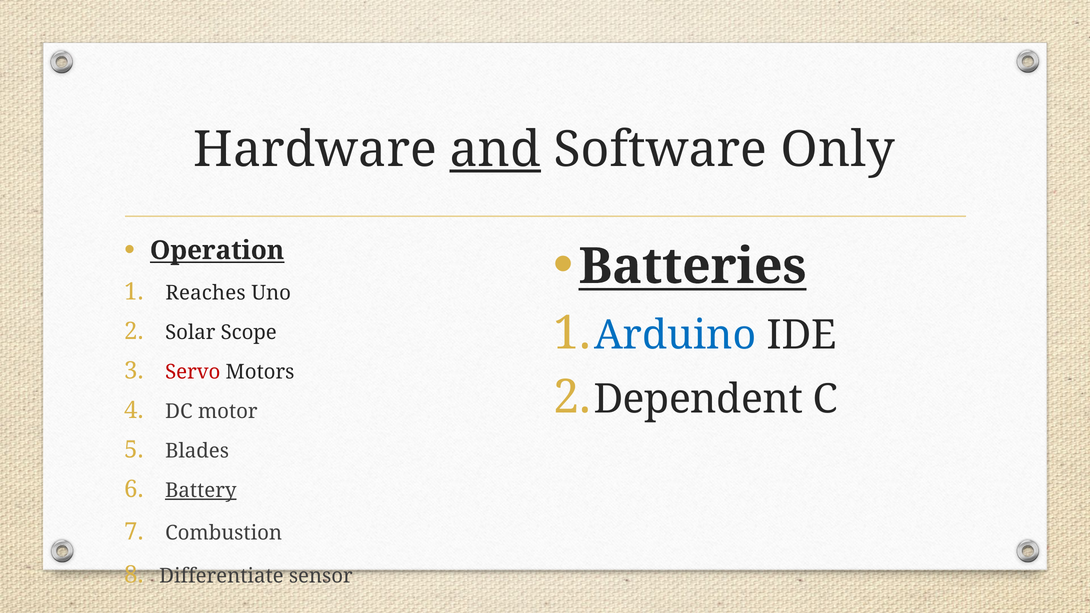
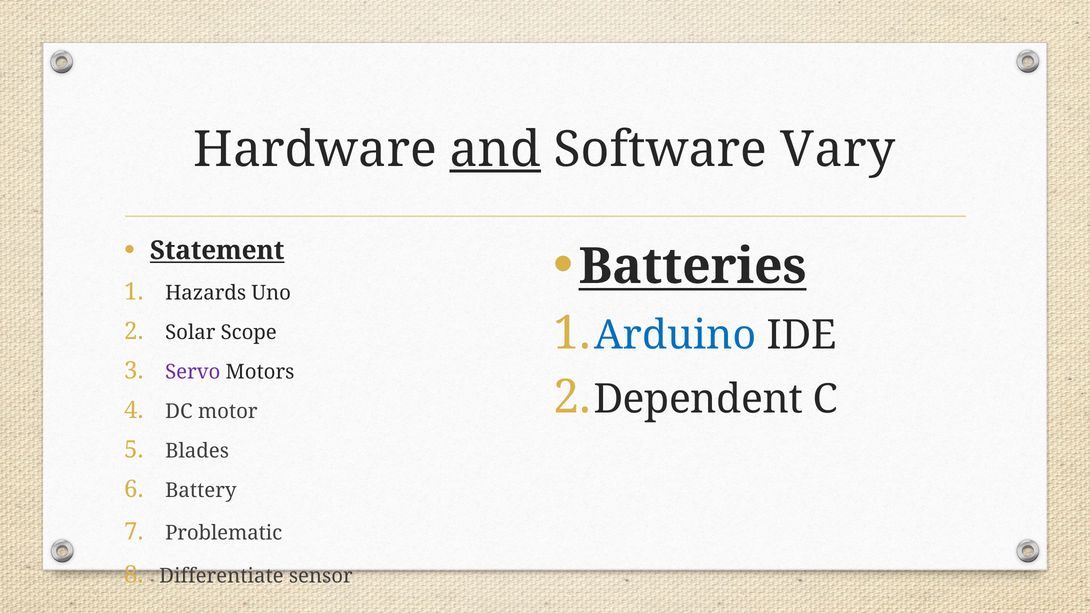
Only: Only -> Vary (838, 150)
Operation: Operation -> Statement (217, 250)
Reaches: Reaches -> Hazards (206, 293)
Servo colour: red -> purple (193, 372)
Battery underline: present -> none (201, 491)
Combustion: Combustion -> Problematic (224, 533)
